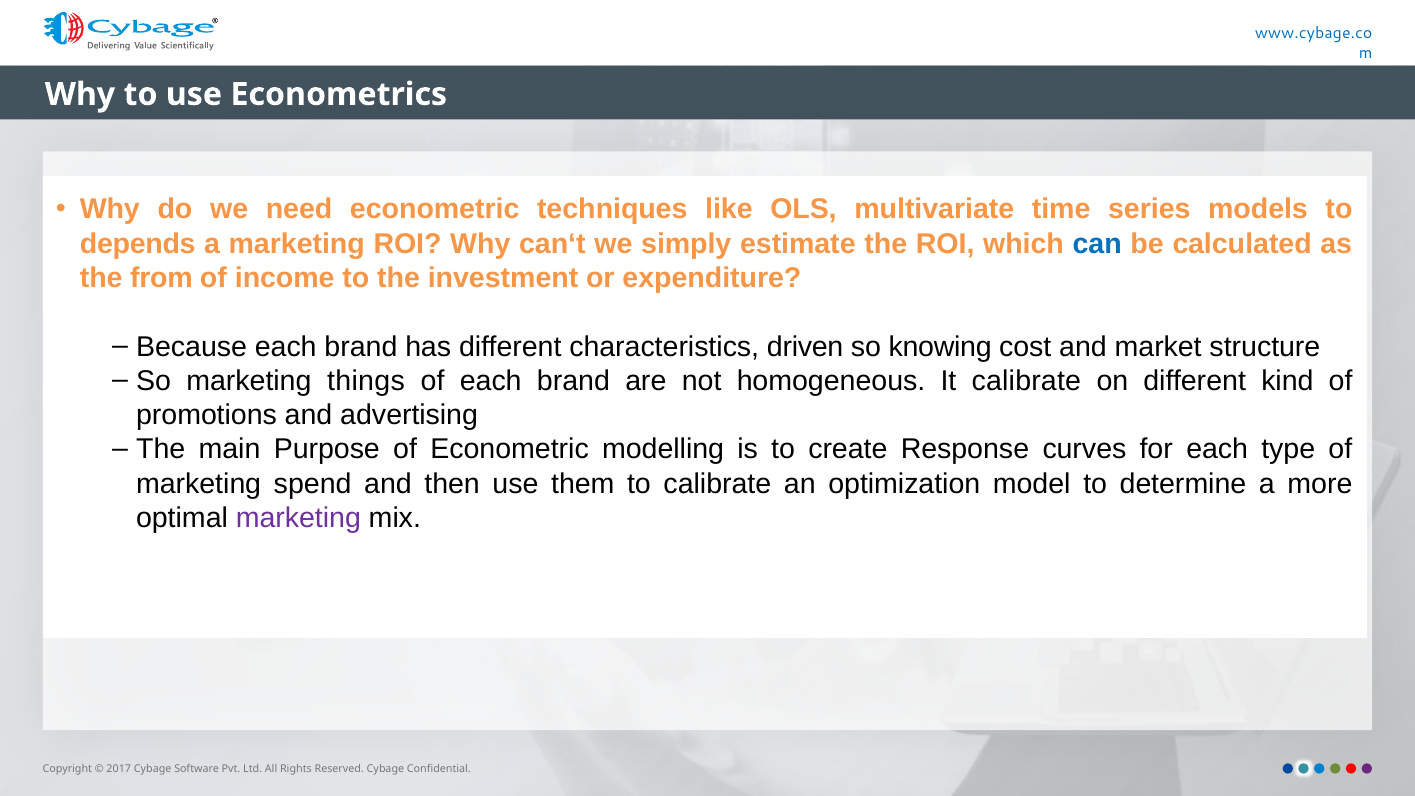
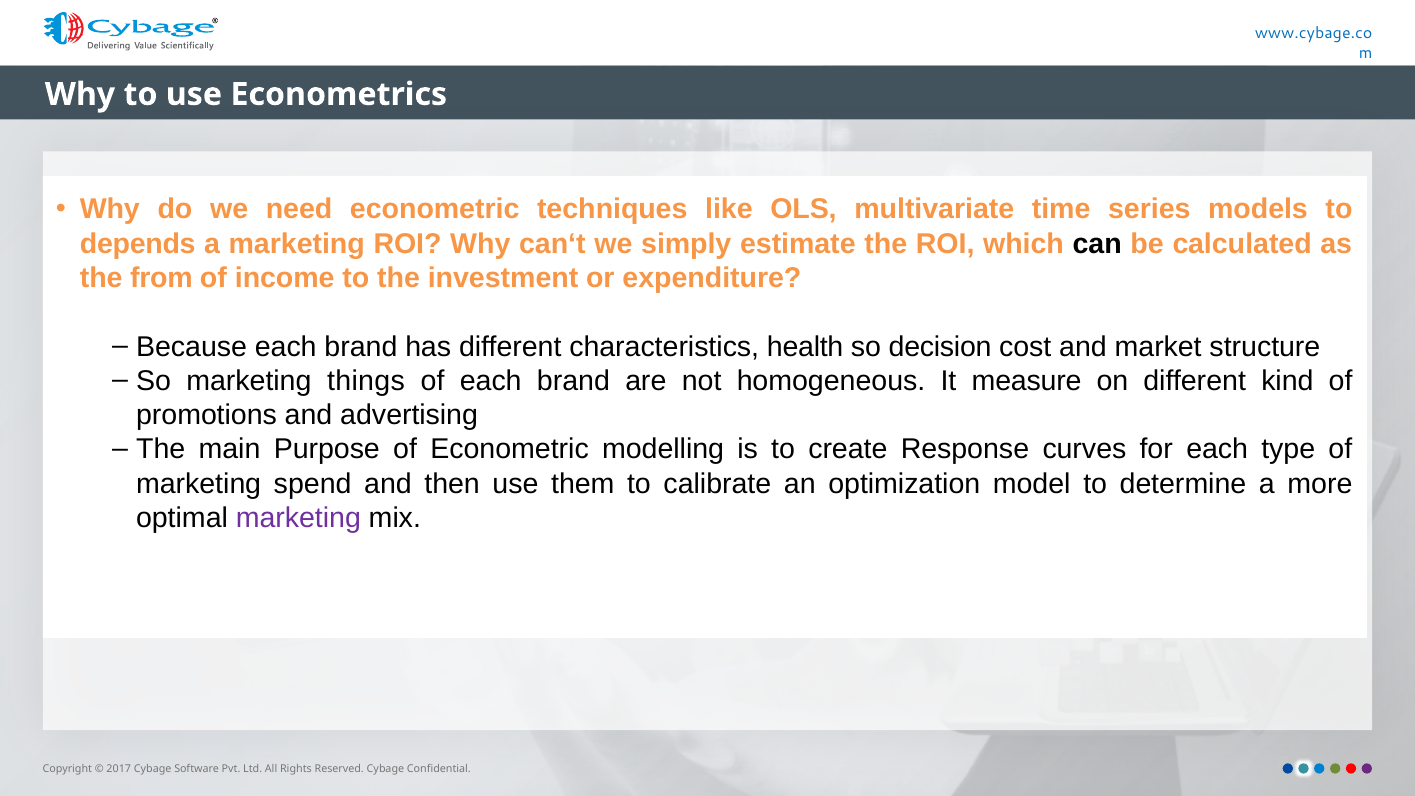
can colour: blue -> black (1097, 244)
driven: driven -> health (805, 347)
knowing: knowing -> decision (940, 347)
It calibrate: calibrate -> measure (1027, 381)
